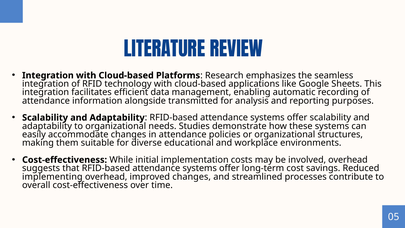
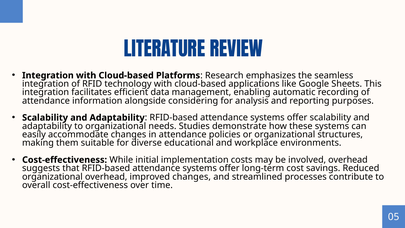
transmitted: transmitted -> considering (193, 101)
implementing: implementing -> organizational (52, 177)
